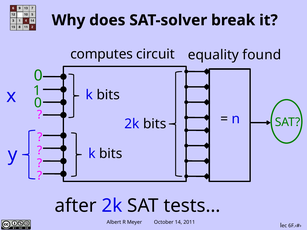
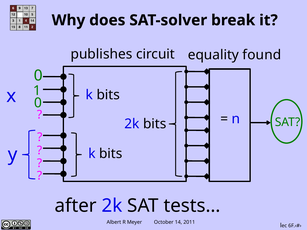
computes: computes -> publishes (101, 54)
